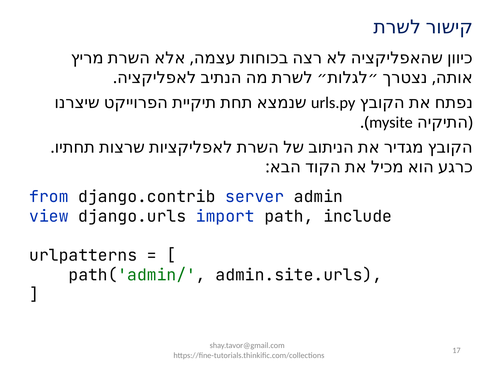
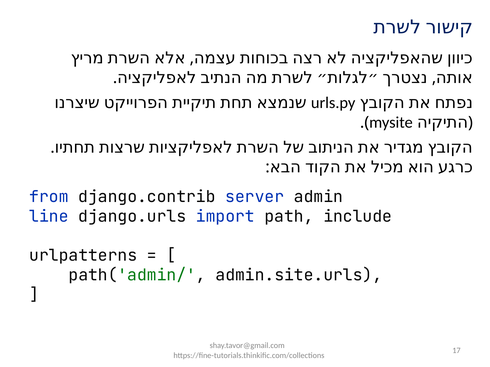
view: view -> line (49, 217)
